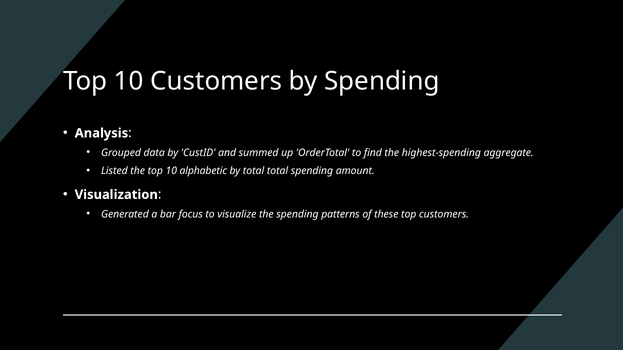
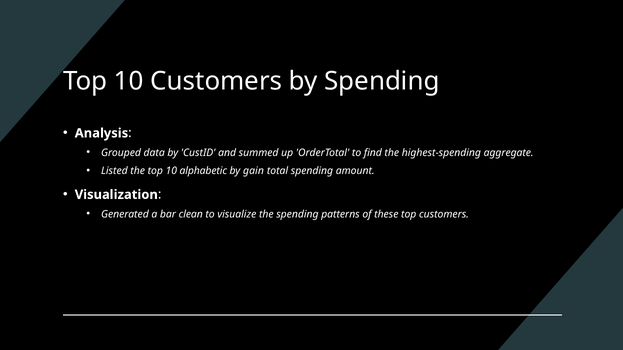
by total: total -> gain (253, 171)
focus: focus -> clean (191, 214)
